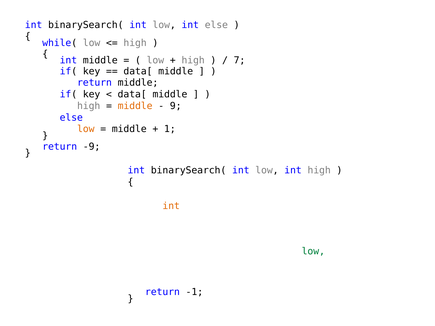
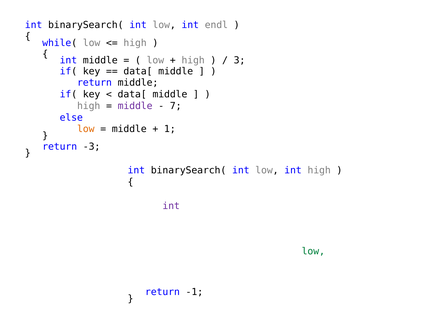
int else: else -> endl (216, 25)
7: 7 -> 3 (239, 60)
middle colour: orange -> purple (135, 106)
9: 9 -> 7 (176, 106)
-9: -9 -> -3 (92, 147)
int colour: orange -> purple (171, 206)
